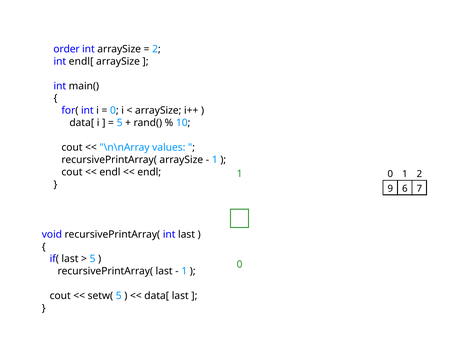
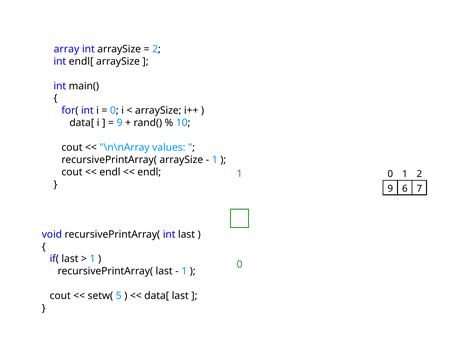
order: order -> array (66, 49)
5: 5 -> 9 (120, 123)
5: 5 -> 1 (93, 259)
